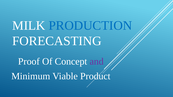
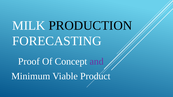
PRODUCTION colour: blue -> black (90, 26)
